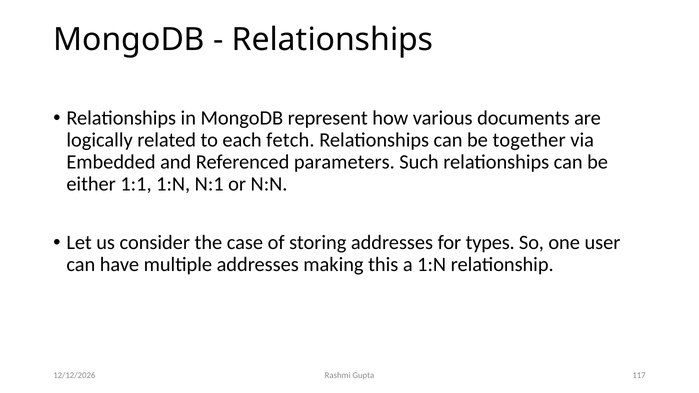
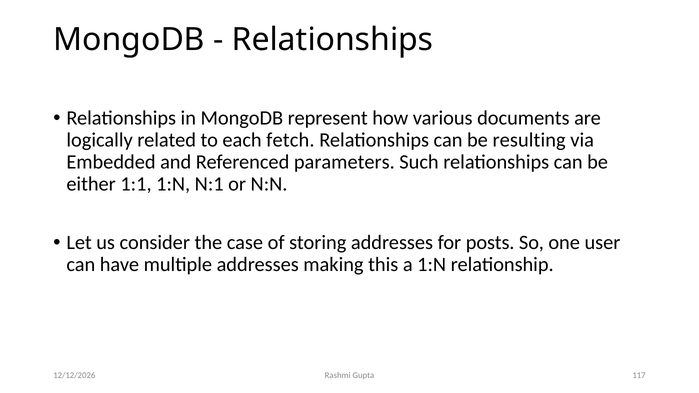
together: together -> resulting (529, 140)
types: types -> posts (490, 243)
